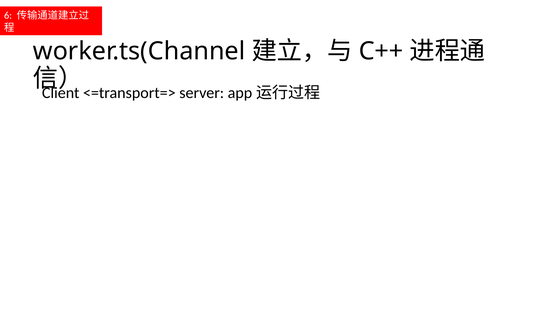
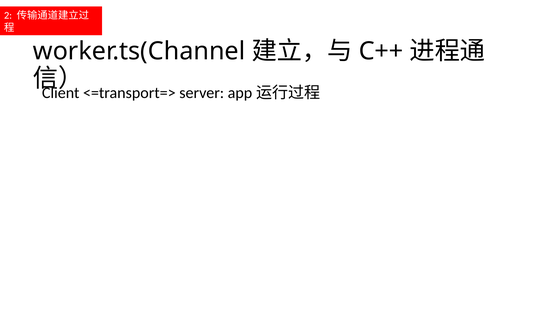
6: 6 -> 2 (8, 15)
